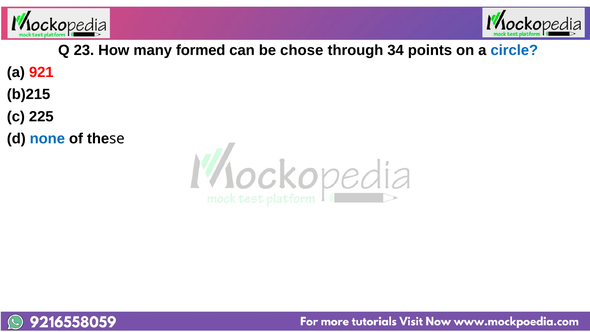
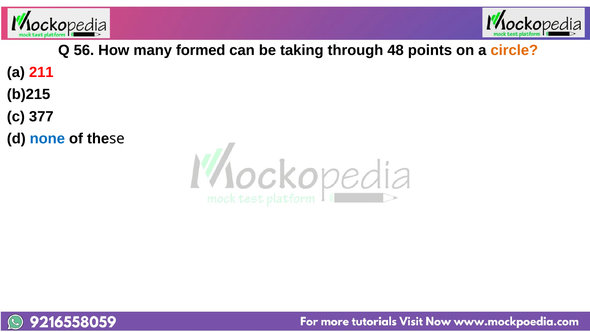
23: 23 -> 56 (84, 50)
chose: chose -> taking (302, 50)
34: 34 -> 48 (396, 50)
circle colour: blue -> orange (514, 50)
921: 921 -> 211 (41, 72)
225: 225 -> 377 (41, 116)
